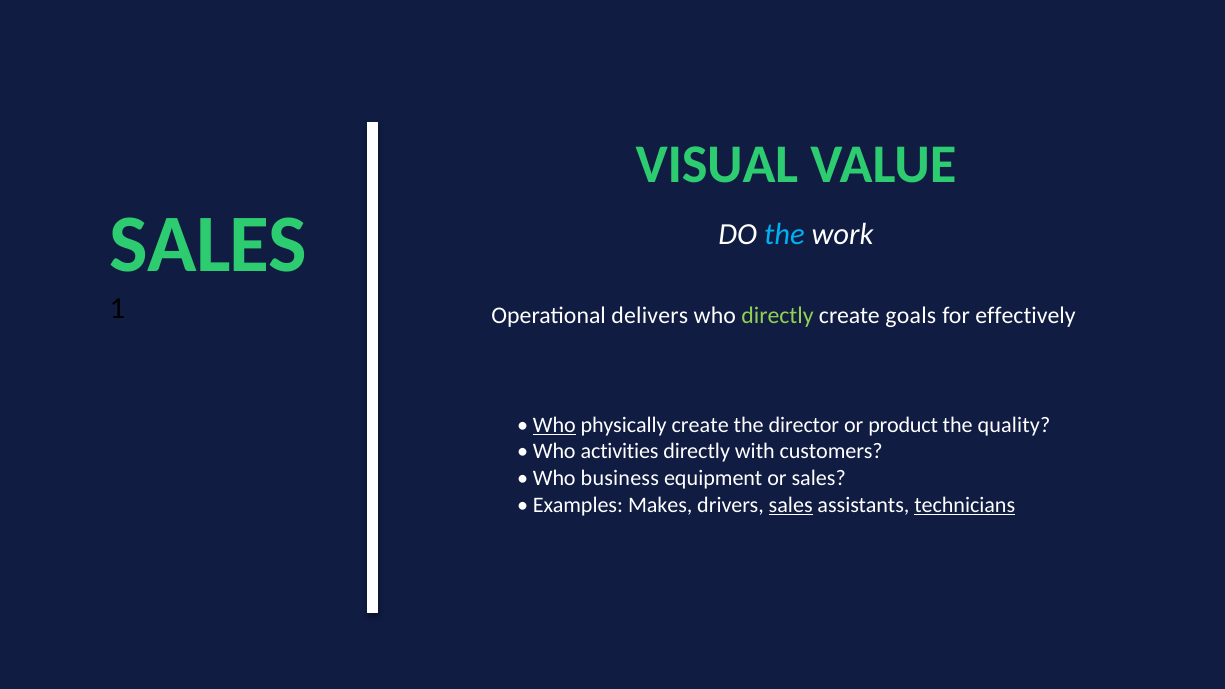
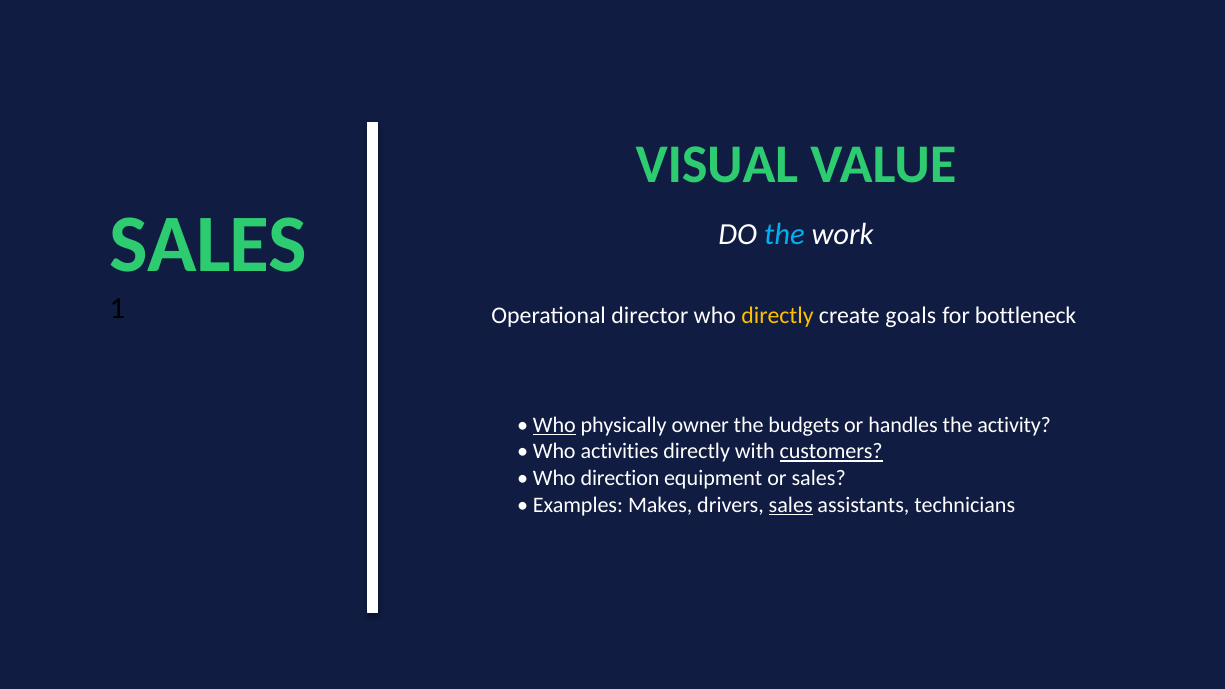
delivers: delivers -> director (650, 316)
directly colour: light green -> yellow (777, 316)
effectively: effectively -> bottleneck (1026, 316)
physically create: create -> owner (700, 425)
director: director -> budgets (804, 425)
product: product -> handles (903, 425)
quality: quality -> activity (1014, 425)
customers underline: none -> present (831, 452)
business: business -> direction (620, 478)
technicians underline: present -> none (965, 505)
